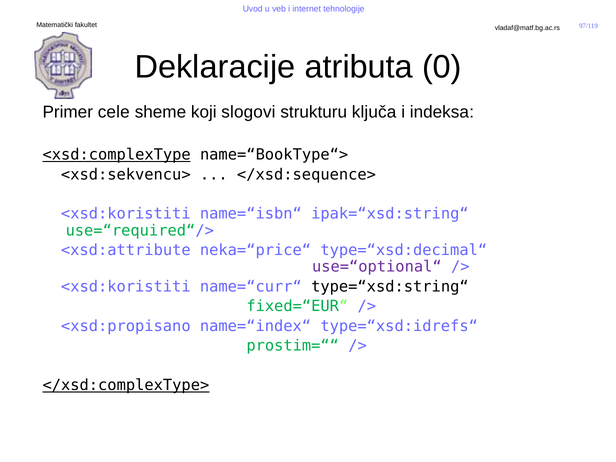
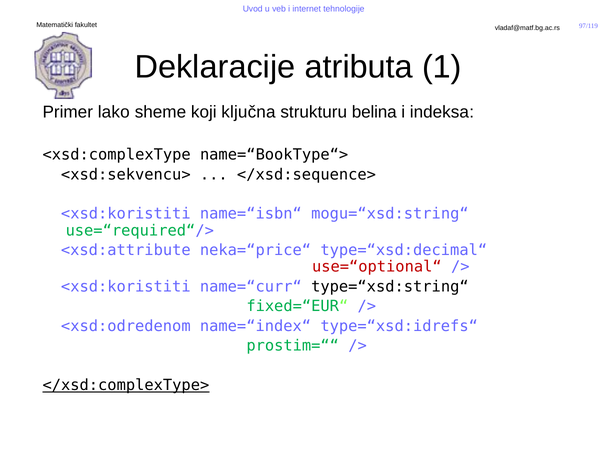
0: 0 -> 1 (442, 67)
cele: cele -> lako (114, 112)
slogovi: slogovi -> ključna (248, 112)
ključa: ključa -> belina (374, 112)
<xsd:complexType underline: present -> none (117, 155)
ipak=“xsd:string“: ipak=“xsd:string“ -> mogu=“xsd:string“ (390, 214)
use=“optional“ colour: purple -> red (377, 267)
<xsd:propisano: <xsd:propisano -> <xsd:odredenom (126, 326)
